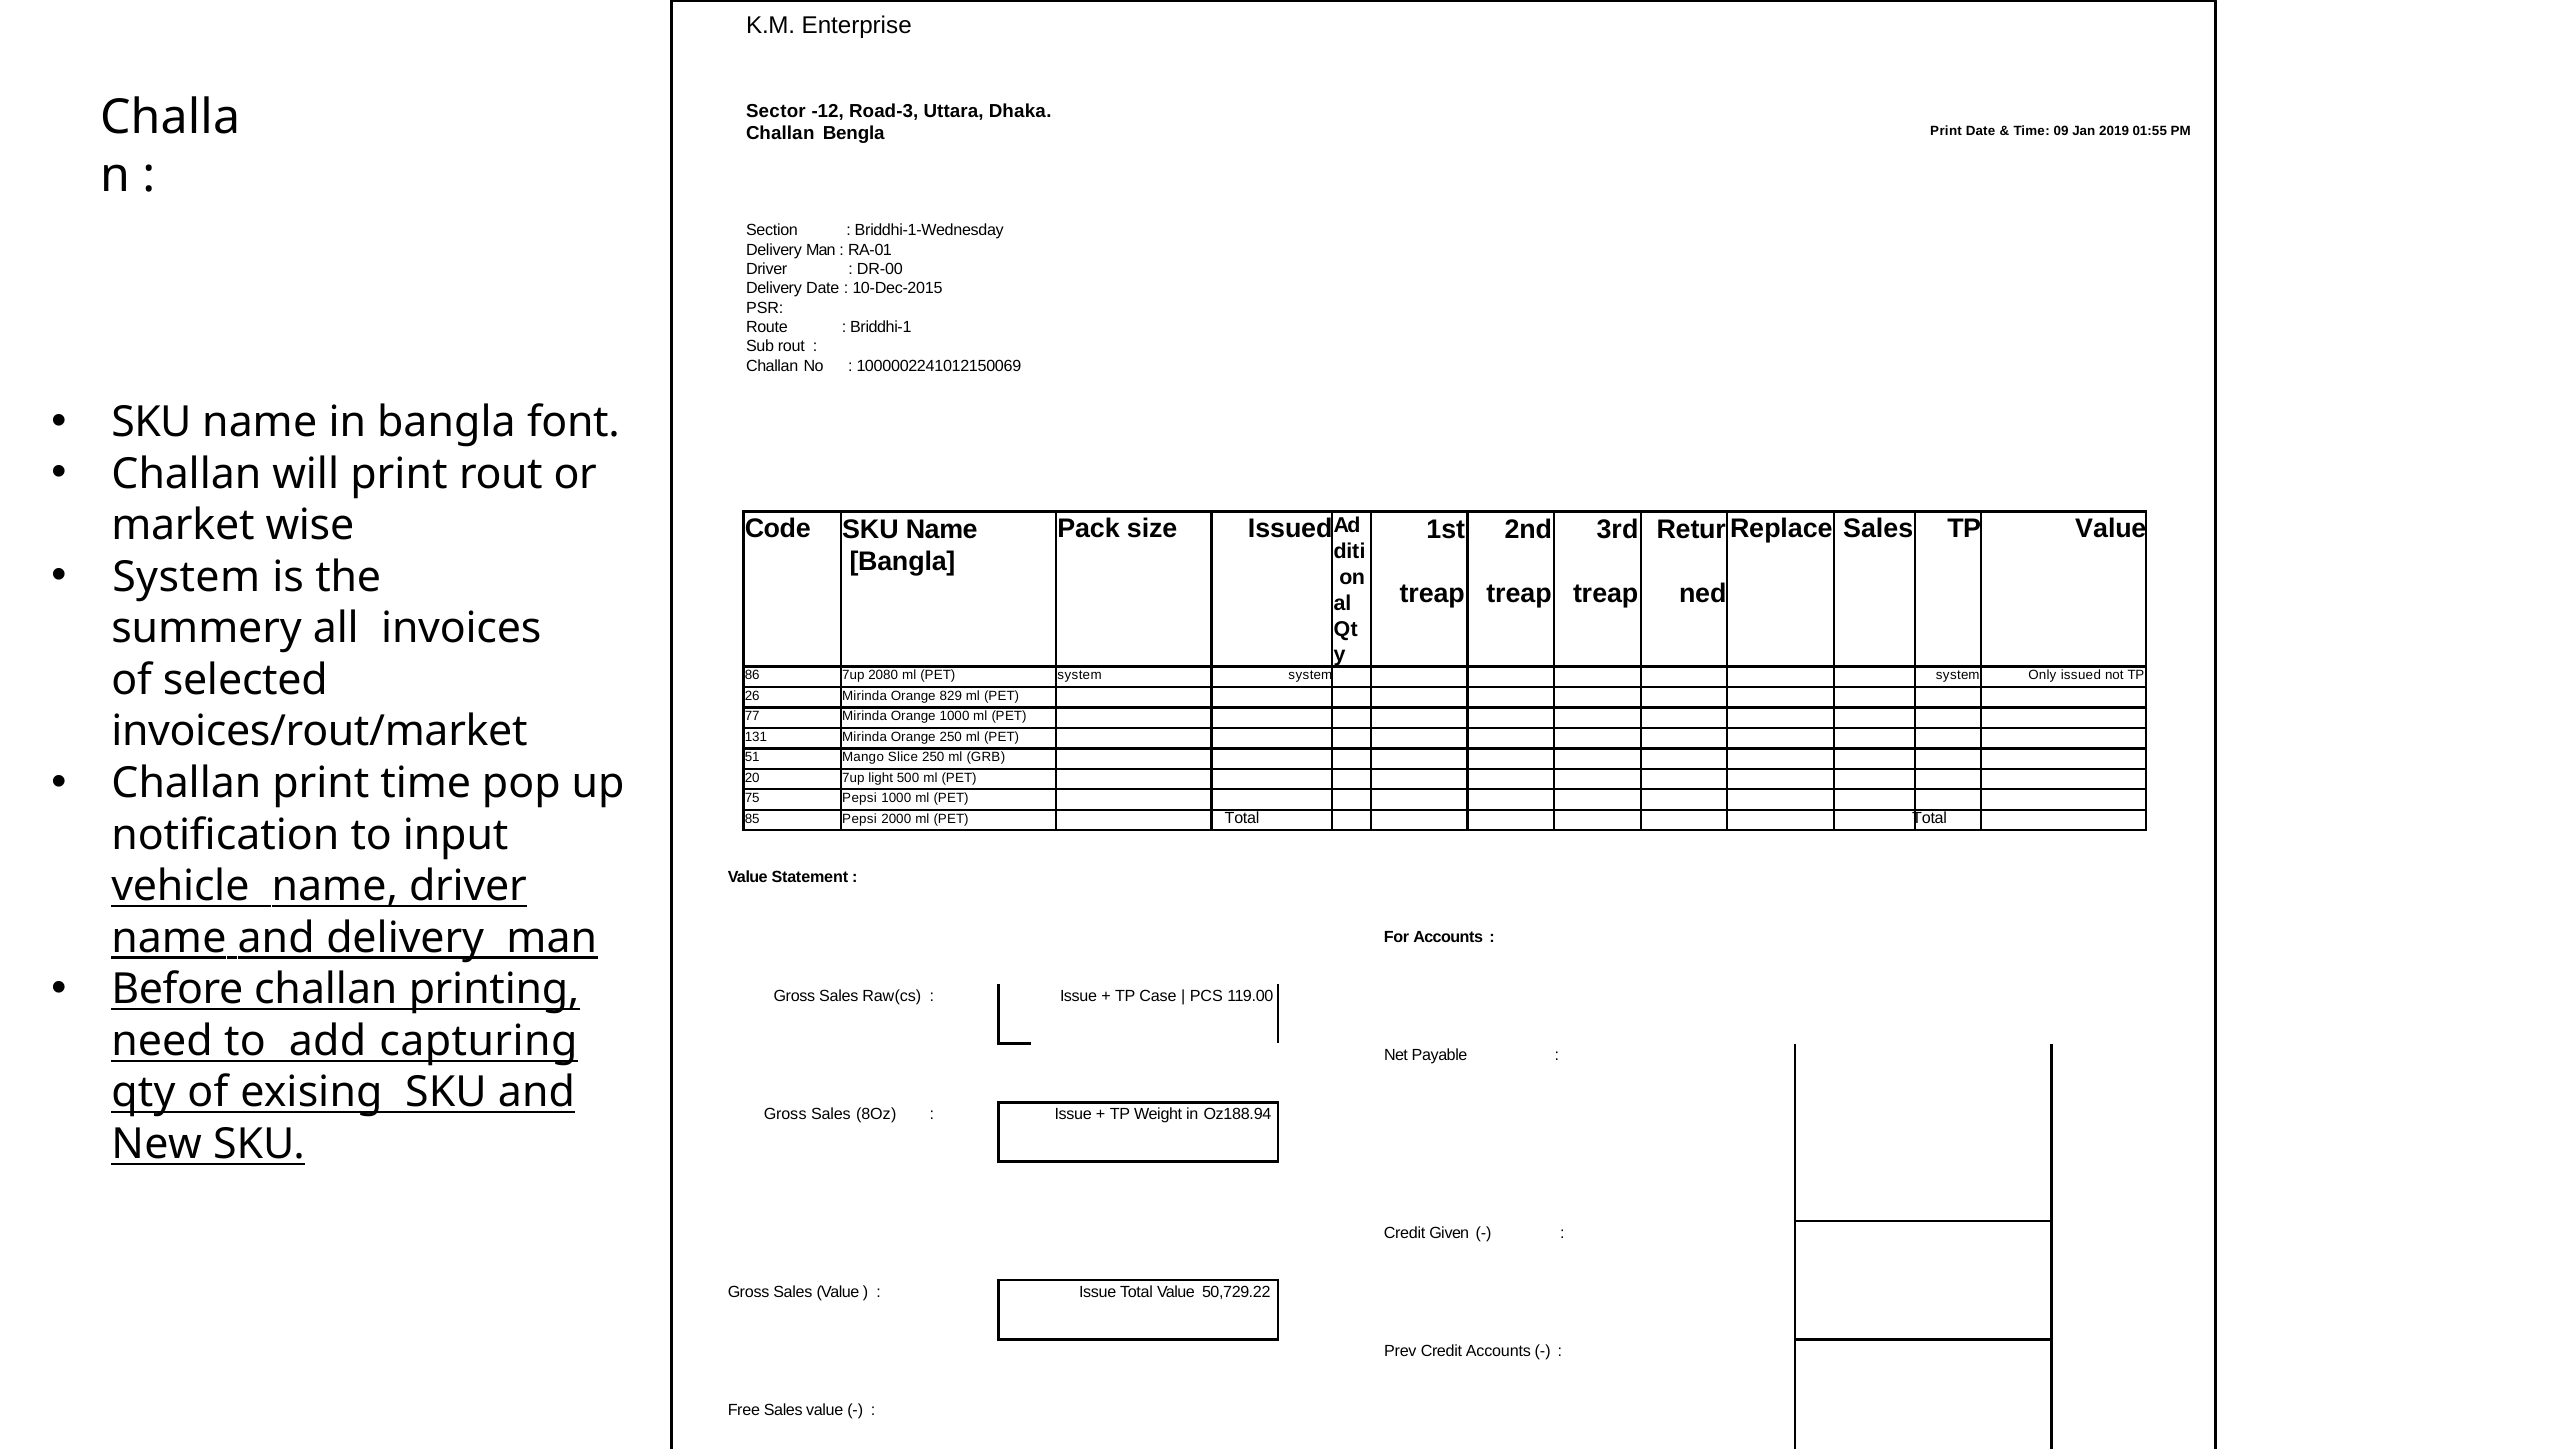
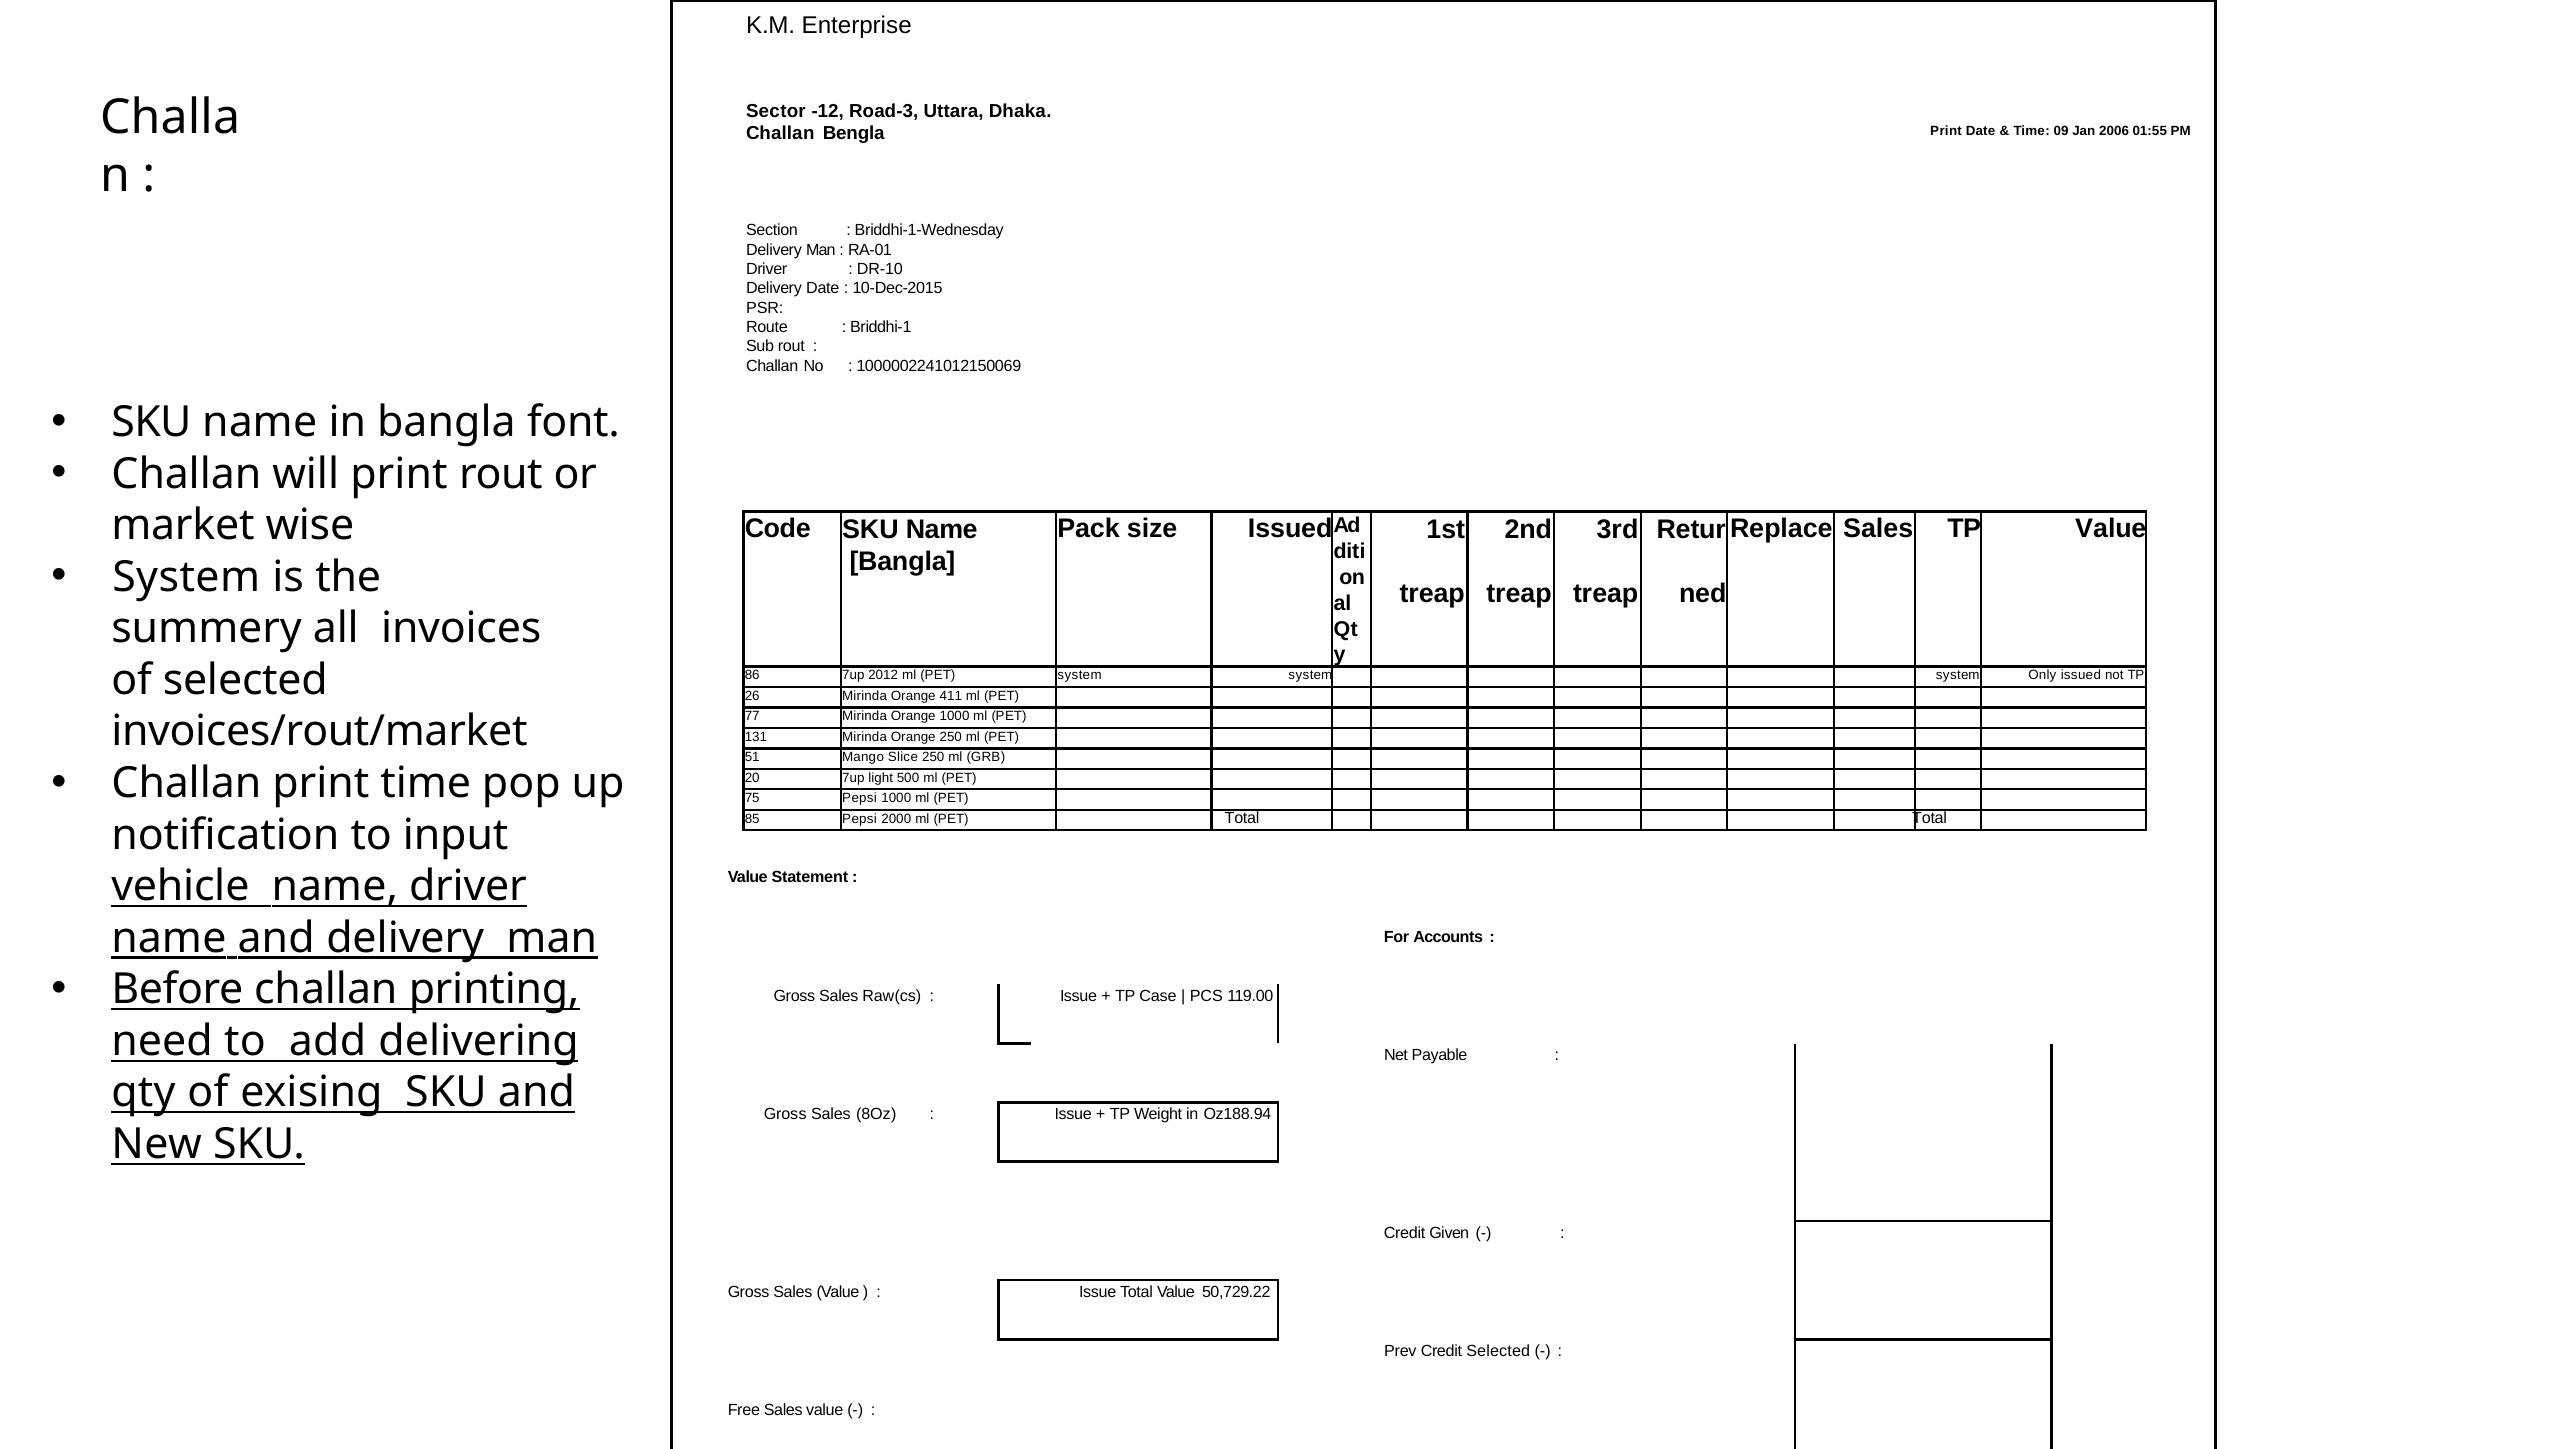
2019: 2019 -> 2006 (2114, 131)
DR-00: DR-00 -> DR-10 (880, 269)
2080: 2080 -> 2012 (883, 675)
829: 829 -> 411 (951, 696)
capturing: capturing -> delivering (479, 1041)
Credit Accounts: Accounts -> Selected (1498, 1351)
